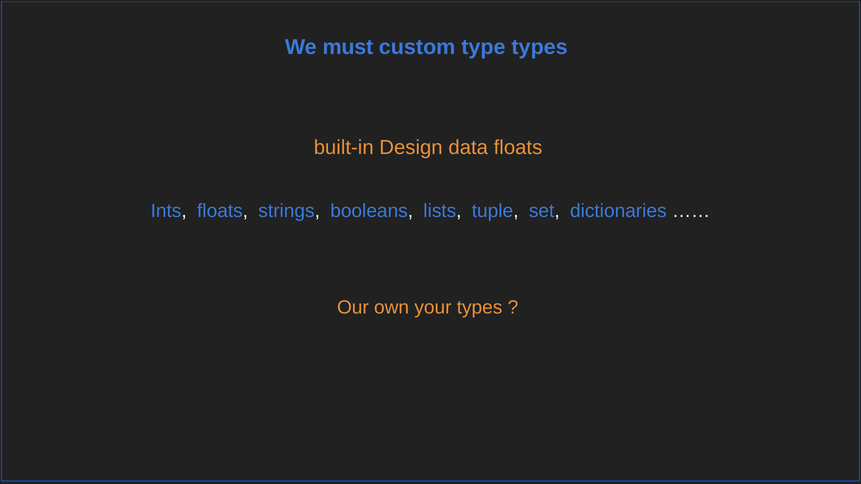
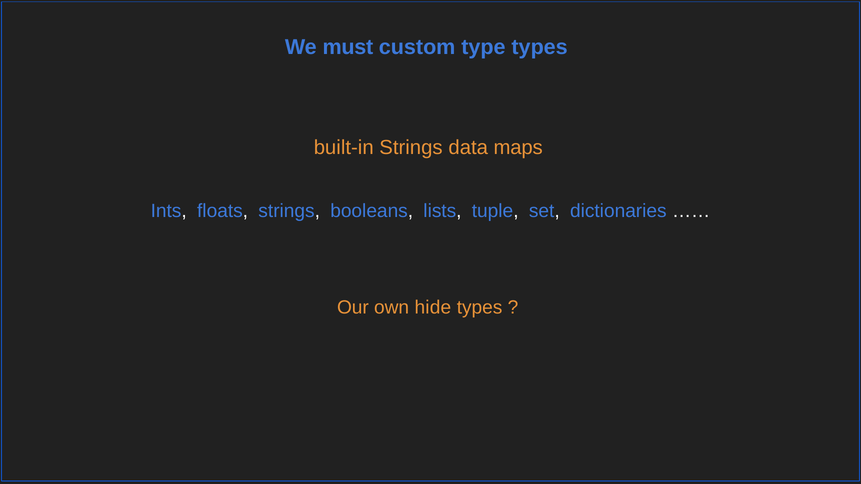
built-in Design: Design -> Strings (411, 148)
data floats: floats -> maps (518, 148)
your: your -> hide (433, 308)
